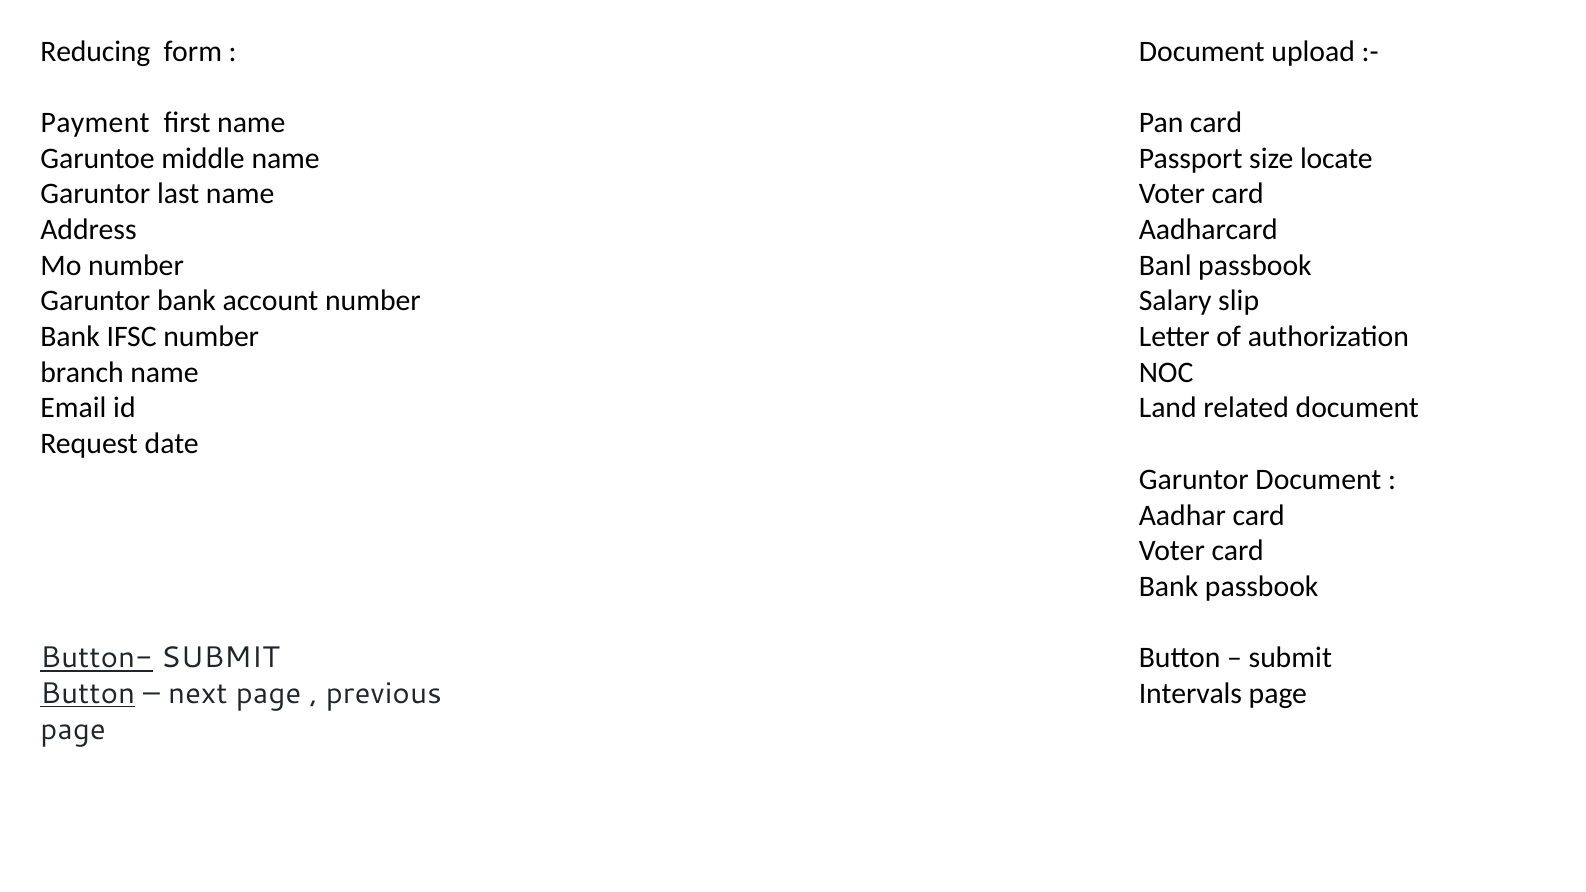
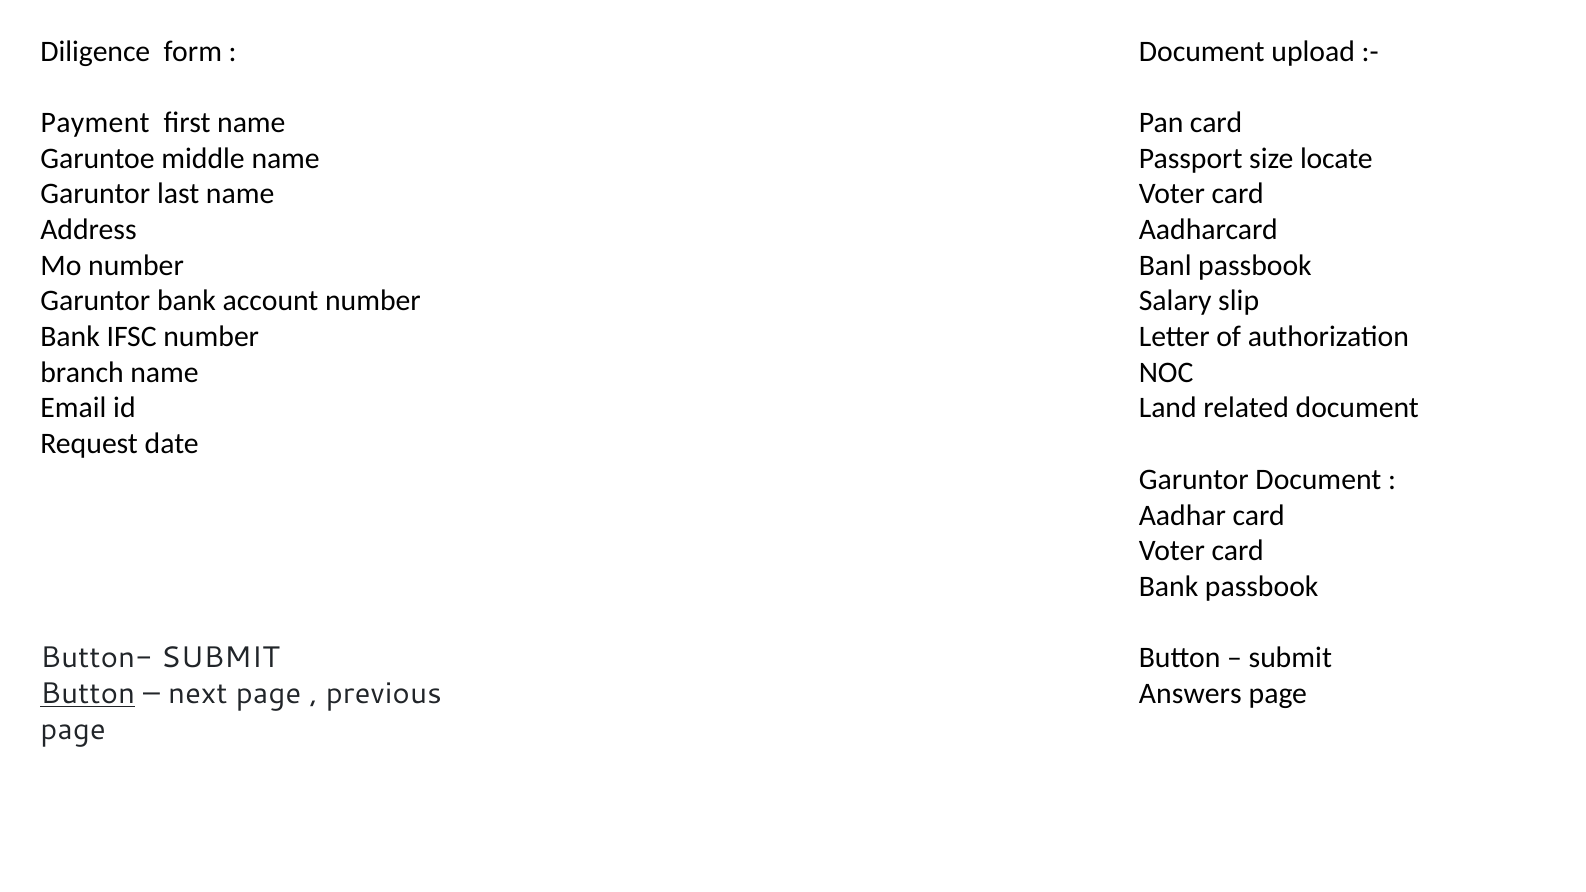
Reducing: Reducing -> Diligence (95, 51)
Button- underline: present -> none (97, 658)
Intervals: Intervals -> Answers (1190, 694)
